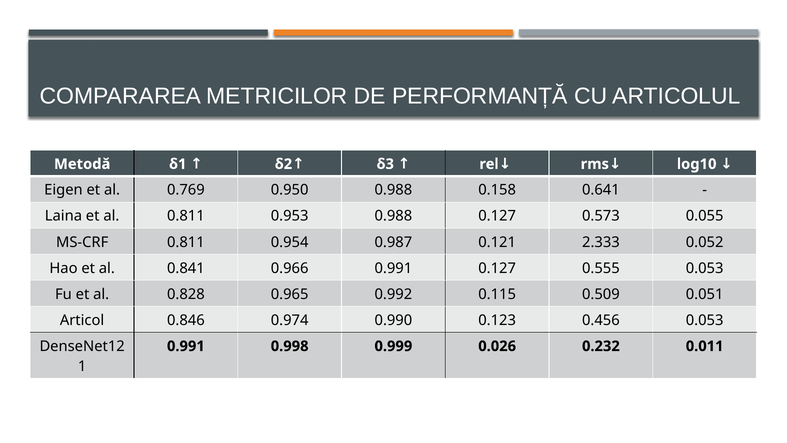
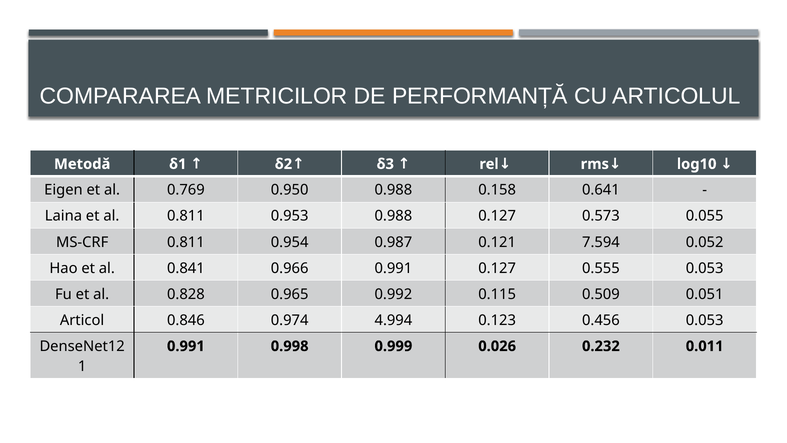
2.333: 2.333 -> 7.594 (601, 242)
0.990: 0.990 -> 4.994 (393, 320)
